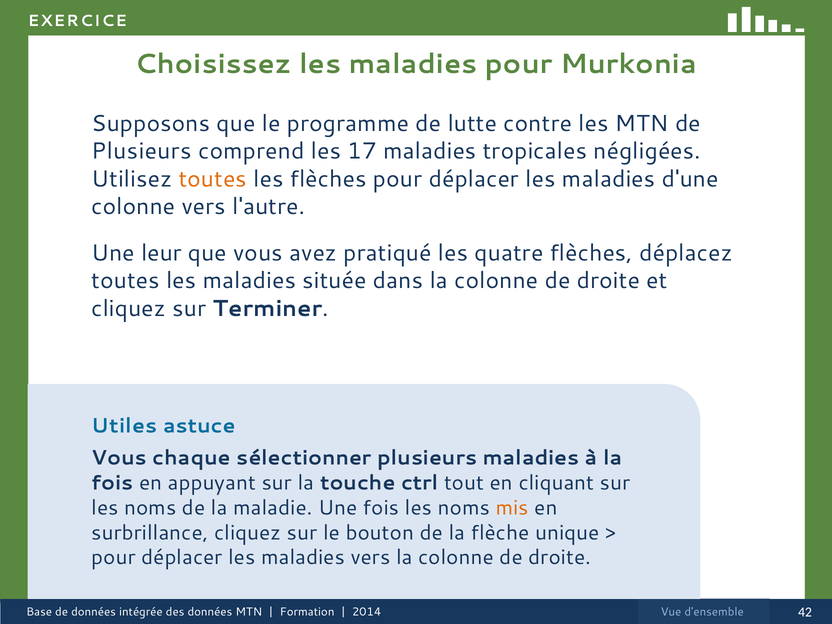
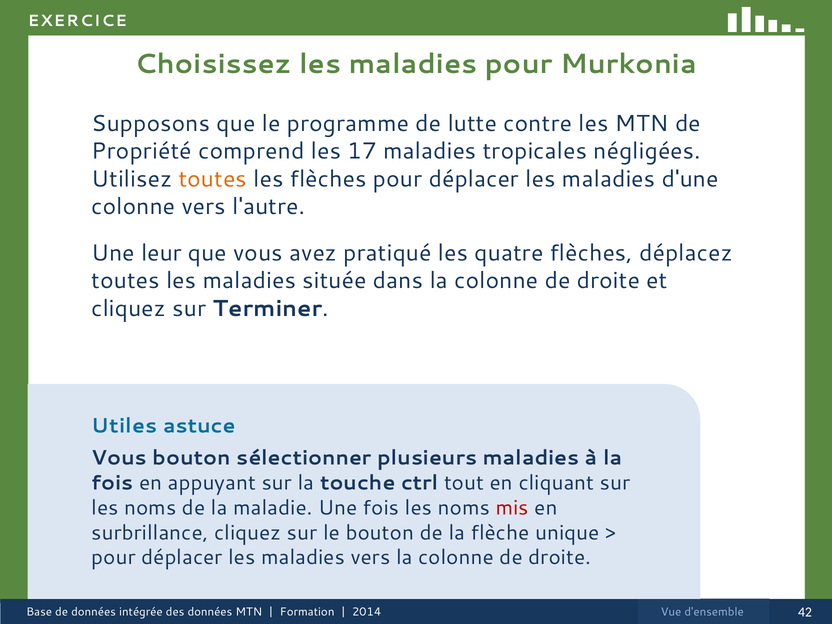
Plusieurs: Plusieurs -> Propriété (142, 151)
Vous chaque: chaque -> bouton (192, 458)
mis colour: orange -> red (512, 508)
